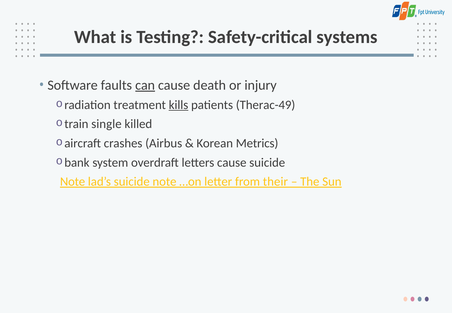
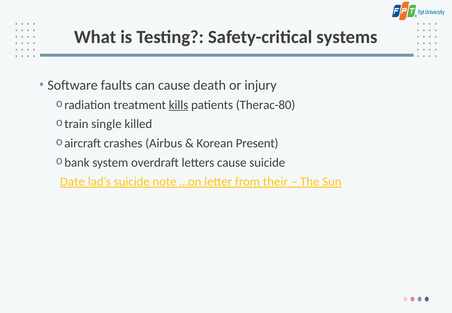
can underline: present -> none (145, 85)
Therac-49: Therac-49 -> Therac-80 (266, 105)
Metrics: Metrics -> Present (257, 143)
Note: Note -> Date (72, 182)
